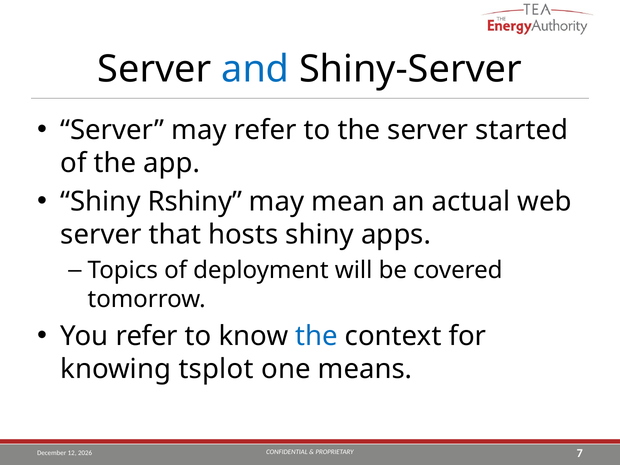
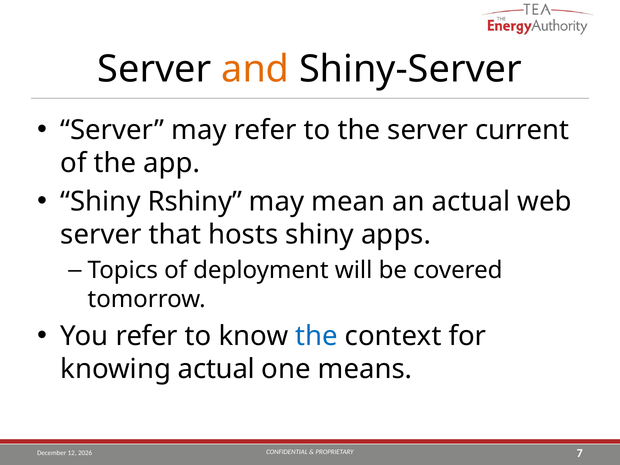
and colour: blue -> orange (255, 69)
started: started -> current (522, 130)
knowing tsplot: tsplot -> actual (216, 369)
